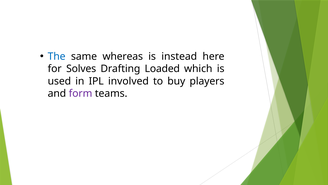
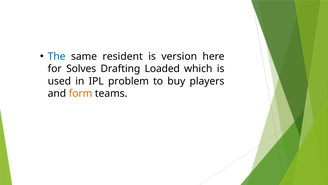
whereas: whereas -> resident (123, 56)
instead: instead -> version (179, 56)
involved: involved -> problem (128, 81)
form colour: purple -> orange (81, 93)
